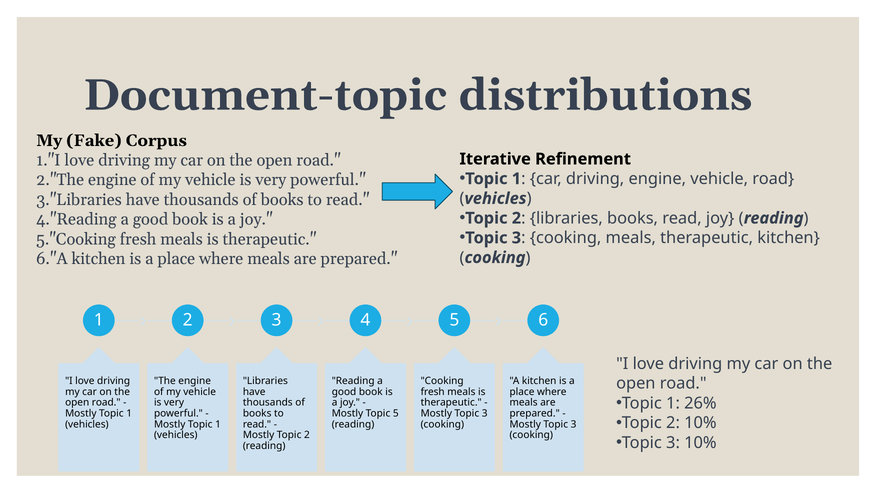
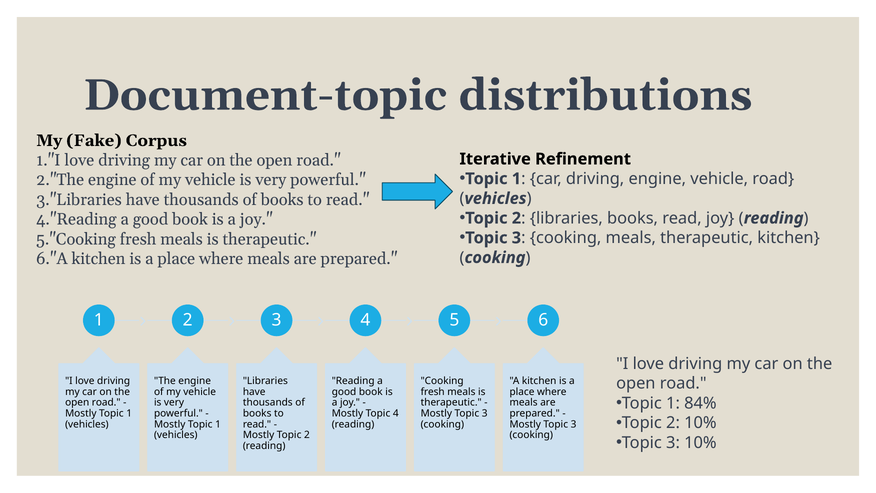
26%: 26% -> 84% (700, 403)
Topic 5: 5 -> 4 (396, 413)
